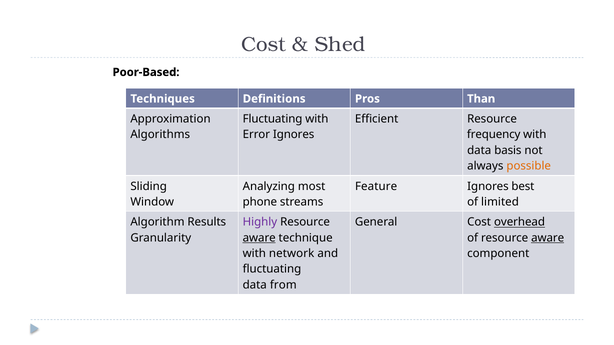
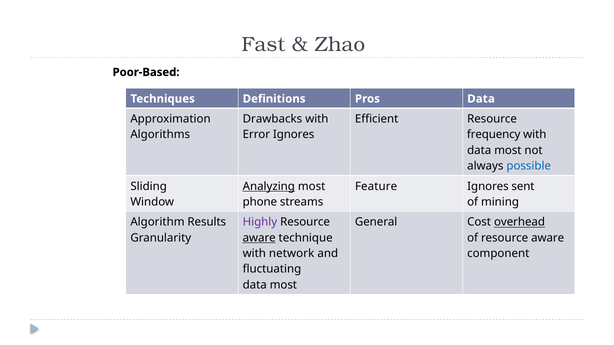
Cost: Cost -> Fast (263, 44)
Shed: Shed -> Zhao (340, 44)
Pros Than: Than -> Data (481, 99)
Fluctuating: Fluctuating -> Drawbacks (272, 119)
basis: basis -> most (508, 151)
possible colour: orange -> blue (529, 166)
Analyzing underline: none -> present (269, 186)
best: best -> sent (523, 186)
limited: limited -> mining (500, 202)
aware underline: present -> none (548, 238)
from: from -> most (283, 285)
